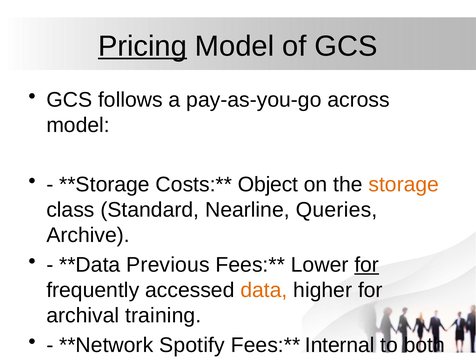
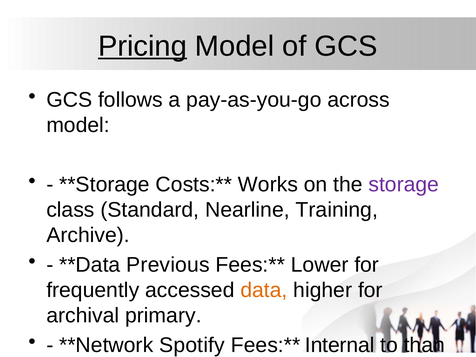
Object: Object -> Works (268, 184)
storage colour: orange -> purple (404, 184)
Queries: Queries -> Training (337, 210)
for underline: present -> none (367, 265)
training: training -> primary (163, 316)
both: both -> than (424, 345)
